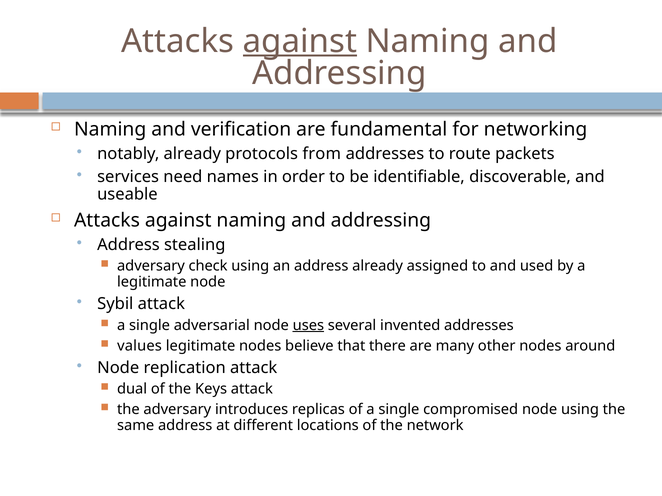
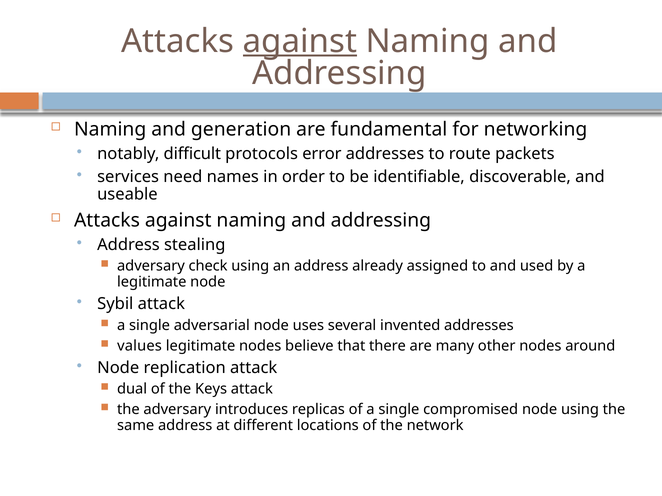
verification: verification -> generation (241, 129)
notably already: already -> difficult (192, 154)
from: from -> error (322, 154)
uses underline: present -> none (308, 326)
